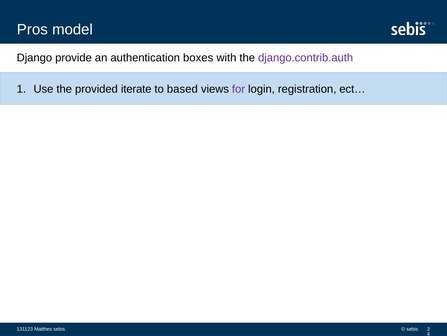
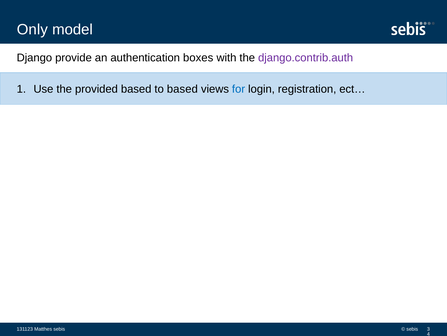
Pros: Pros -> Only (32, 29)
provided iterate: iterate -> based (136, 89)
for colour: purple -> blue (239, 89)
